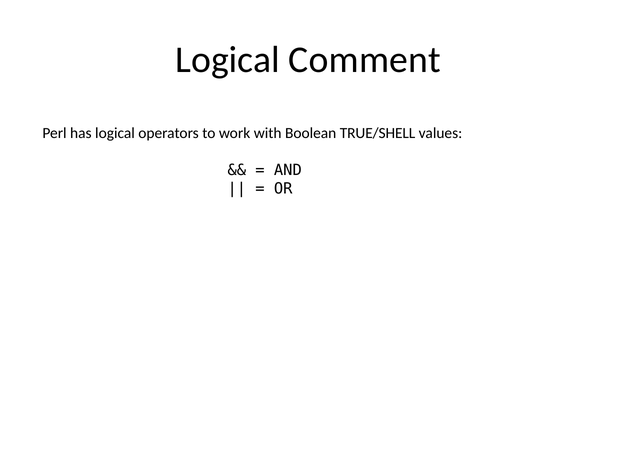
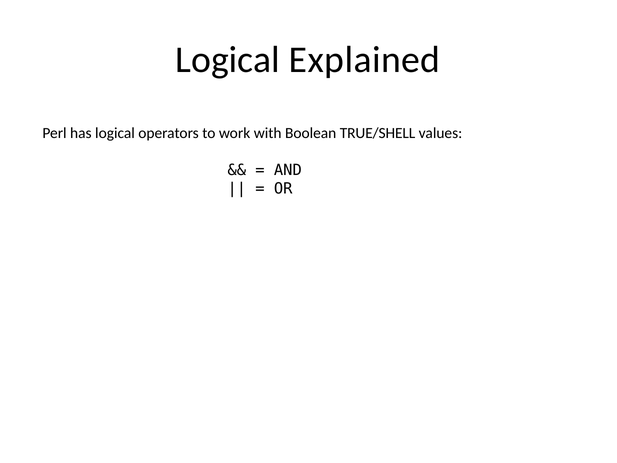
Comment: Comment -> Explained (365, 60)
